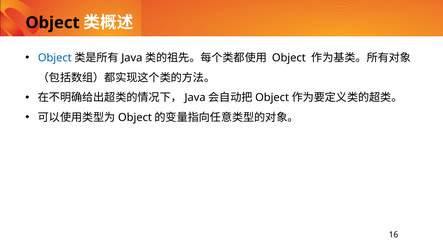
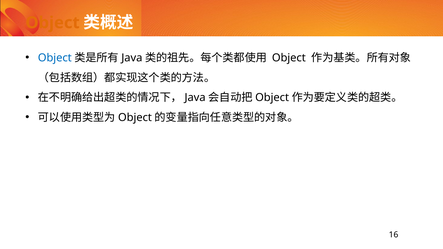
Object colour: black -> orange (53, 23)
